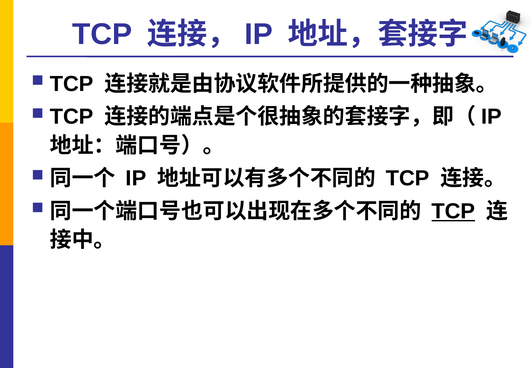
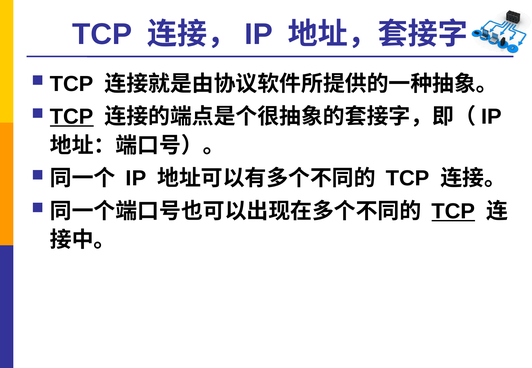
TCP underline: none -> present (72, 117)
